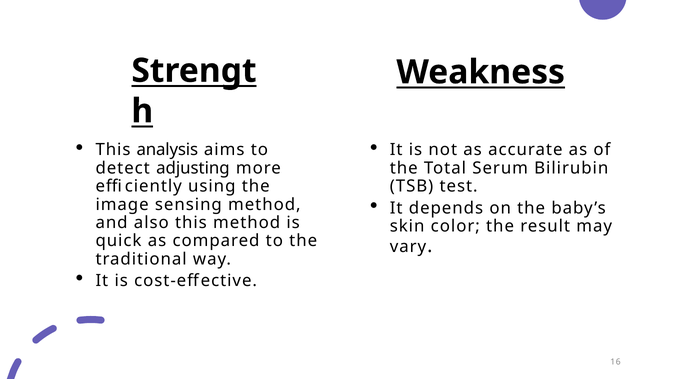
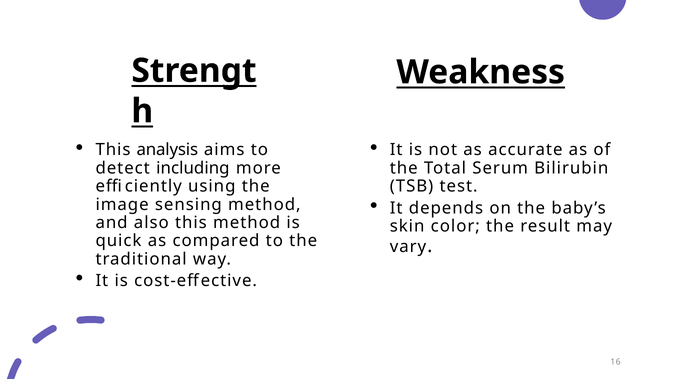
adjusting: adjusting -> including (193, 168)
